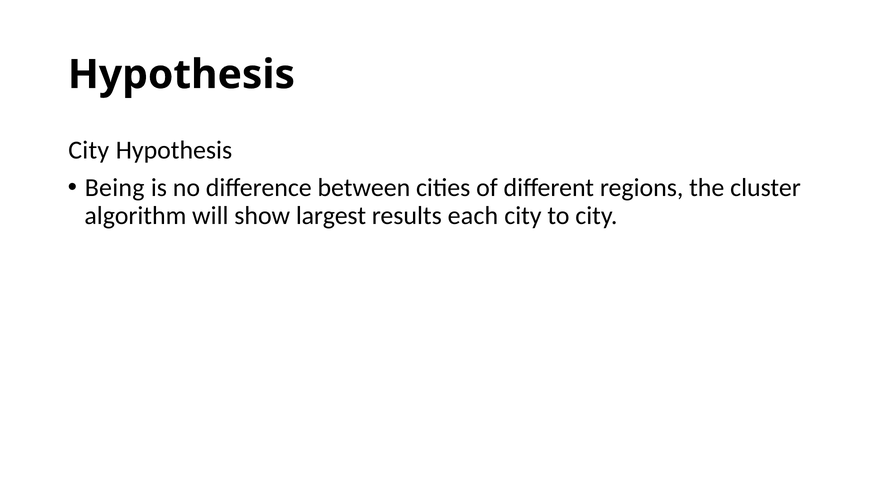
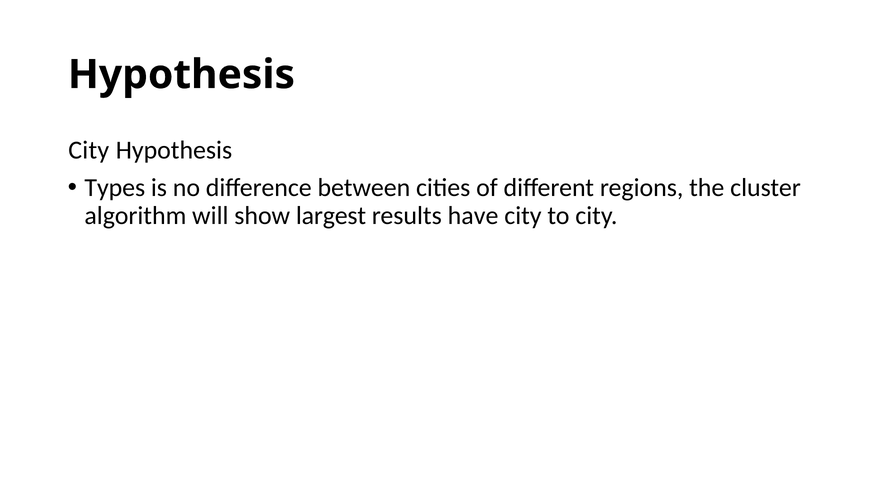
Being: Being -> Types (115, 188)
each: each -> have (473, 216)
